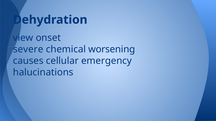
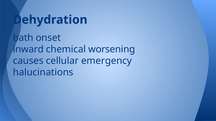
view: view -> bath (23, 38)
severe: severe -> inward (28, 50)
